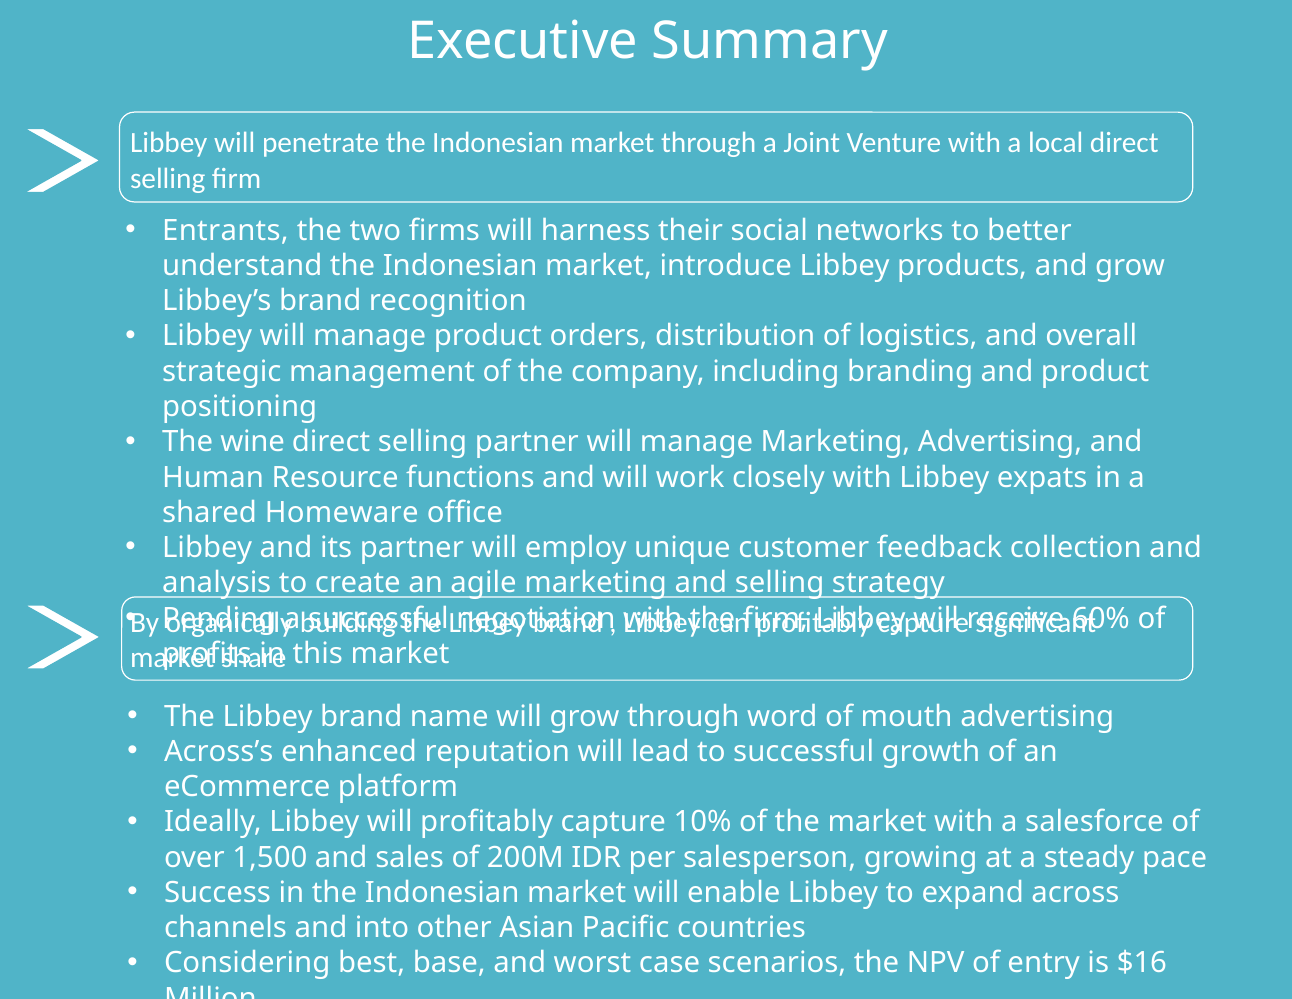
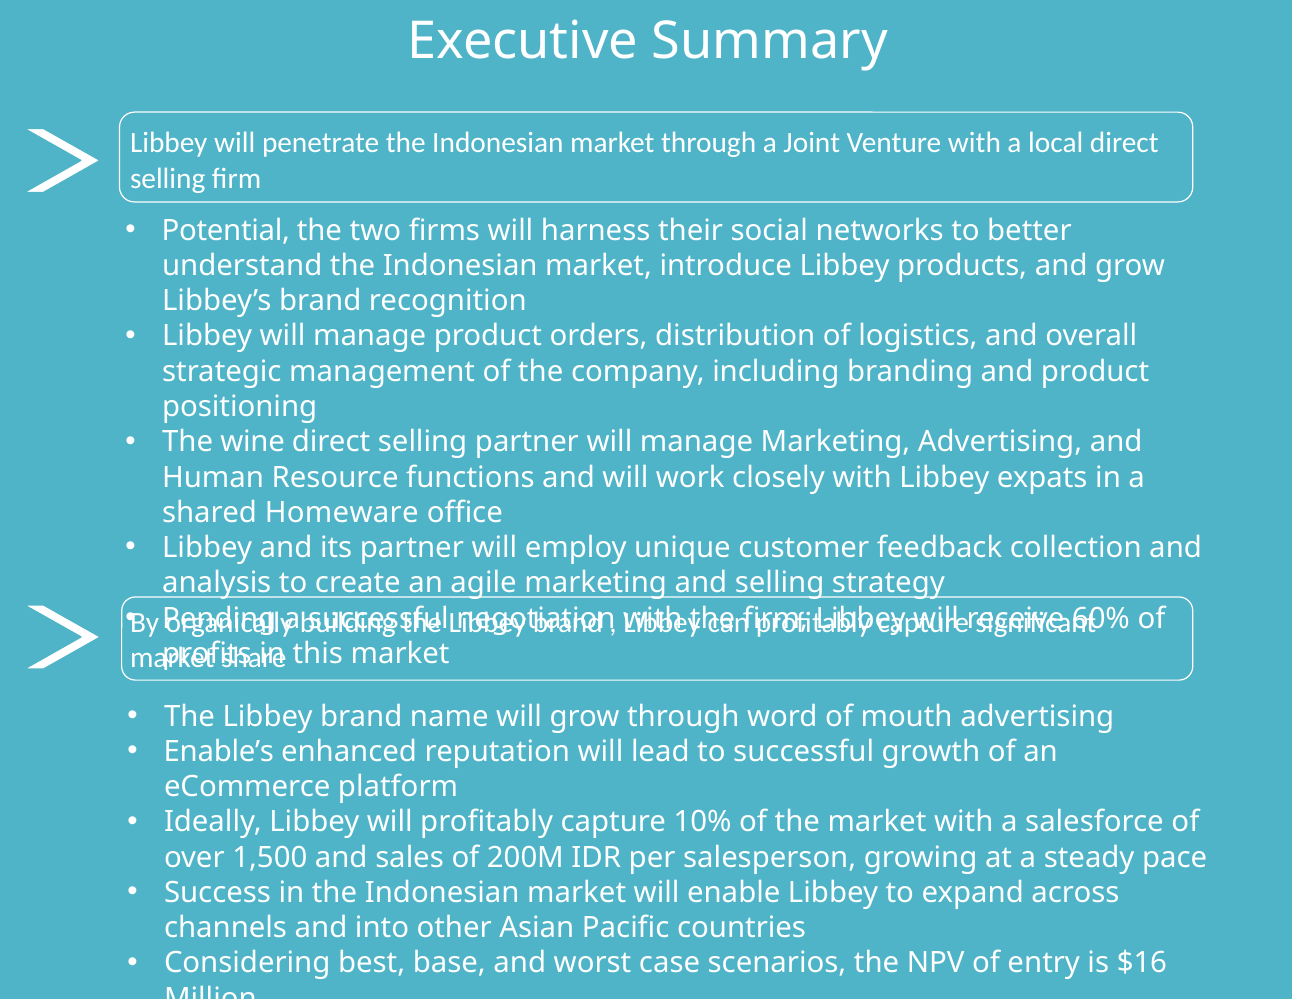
Entrants: Entrants -> Potential (226, 230)
Across’s: Across’s -> Enable’s (219, 751)
